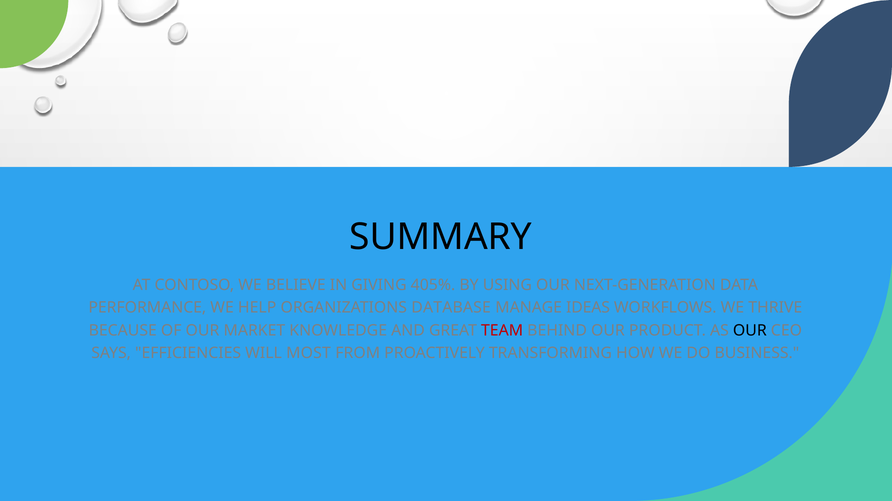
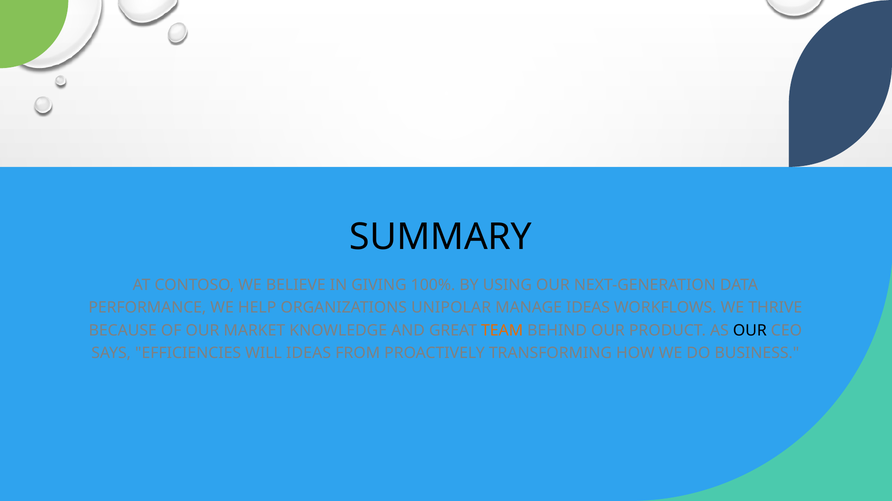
405%: 405% -> 100% (433, 285)
DATABASE: DATABASE -> UNIPOLAR (451, 308)
TEAM colour: red -> orange (502, 331)
WILL MOST: MOST -> IDEAS (309, 354)
